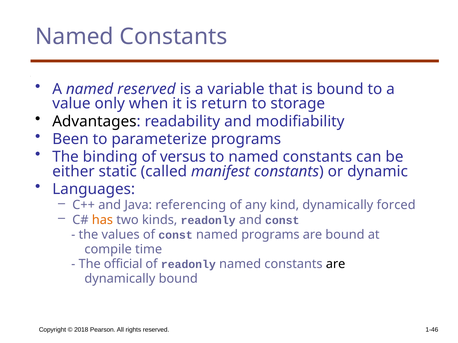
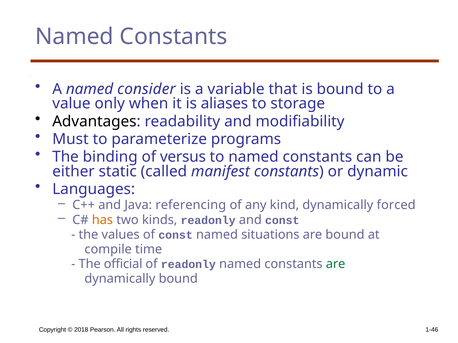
named reserved: reserved -> consider (146, 89)
return: return -> aliases (224, 104)
Been: Been -> Must (70, 139)
named programs: programs -> situations (270, 235)
are colour: black -> green (336, 264)
